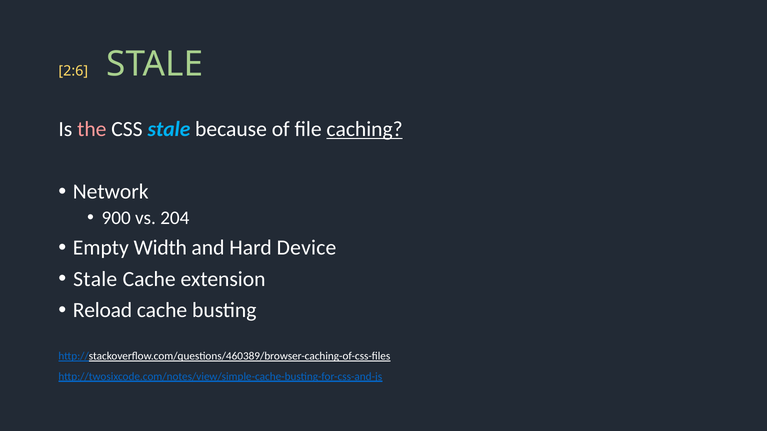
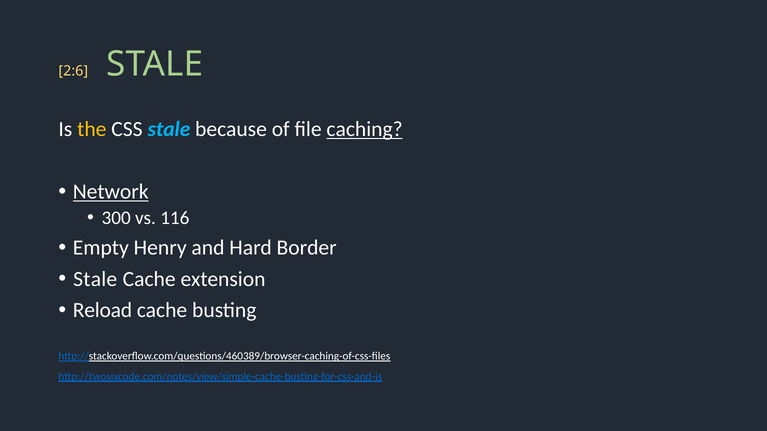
the colour: pink -> yellow (92, 129)
Network underline: none -> present (111, 192)
900: 900 -> 300 (116, 218)
204: 204 -> 116 (175, 218)
Width: Width -> Henry (160, 248)
Device: Device -> Border (307, 248)
